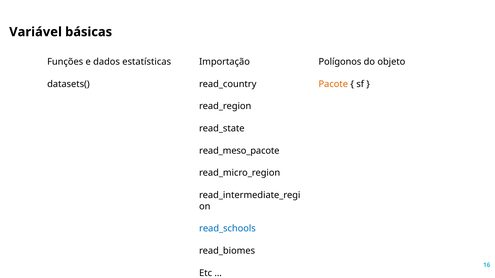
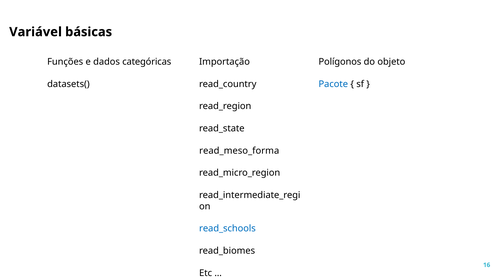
estatísticas: estatísticas -> categóricas (147, 62)
Pacote colour: orange -> blue (333, 84)
read_meso_pacote: read_meso_pacote -> read_meso_forma (239, 151)
